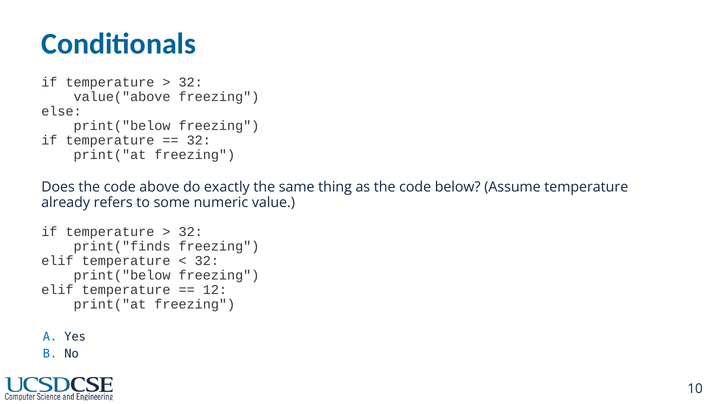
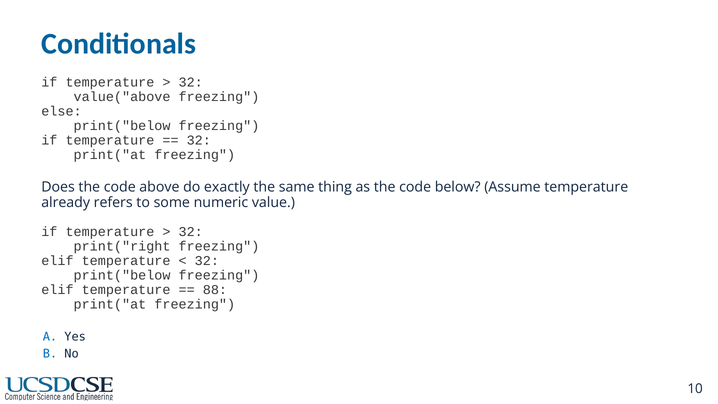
print("finds: print("finds -> print("right (122, 246)
12: 12 -> 88 (215, 290)
